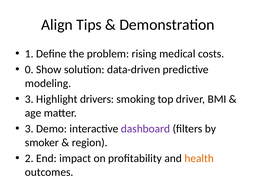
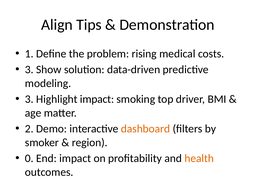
0: 0 -> 3 (29, 70)
Highlight drivers: drivers -> impact (97, 99)
3: 3 -> 2 (29, 129)
dashboard colour: purple -> orange (146, 129)
2: 2 -> 0 (29, 158)
